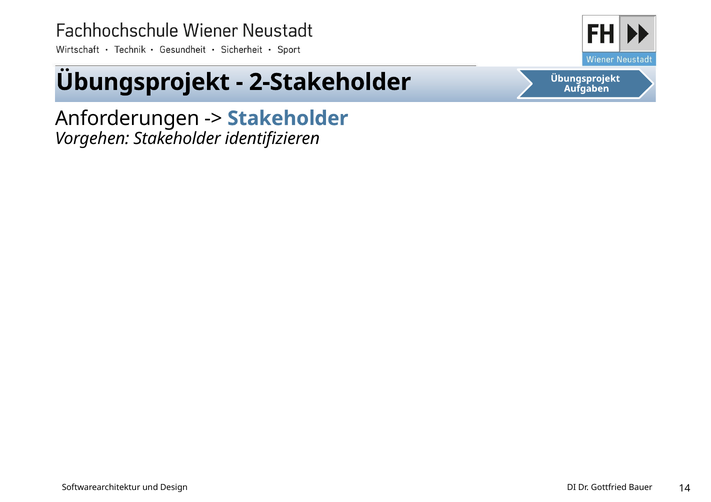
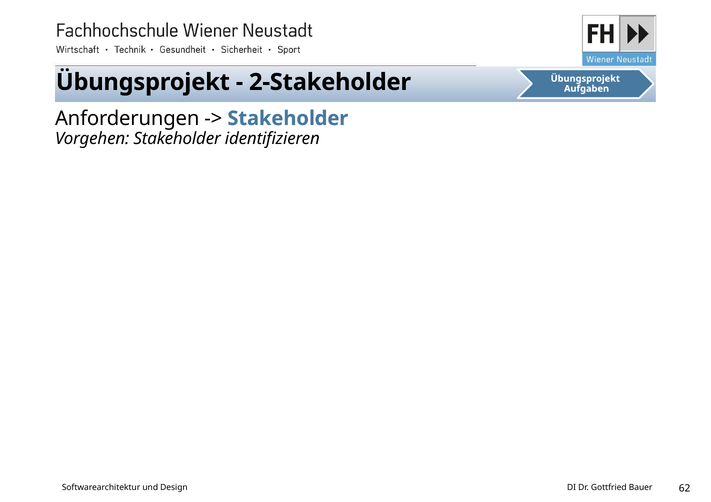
14: 14 -> 62 (685, 489)
